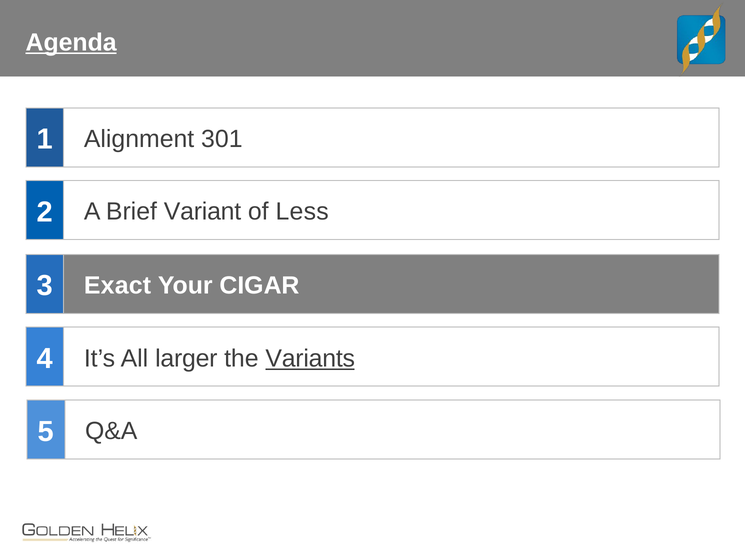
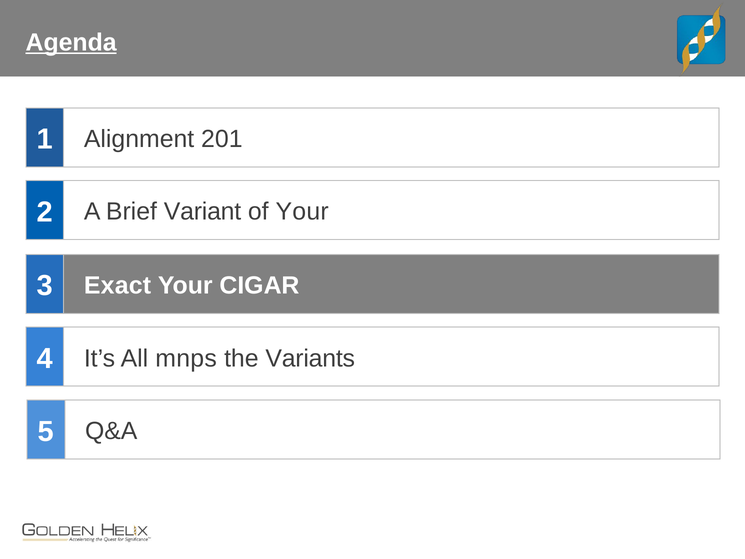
301: 301 -> 201 (222, 139)
of Less: Less -> Your (302, 212)
larger: larger -> mnps (186, 358)
Variants underline: present -> none (310, 358)
